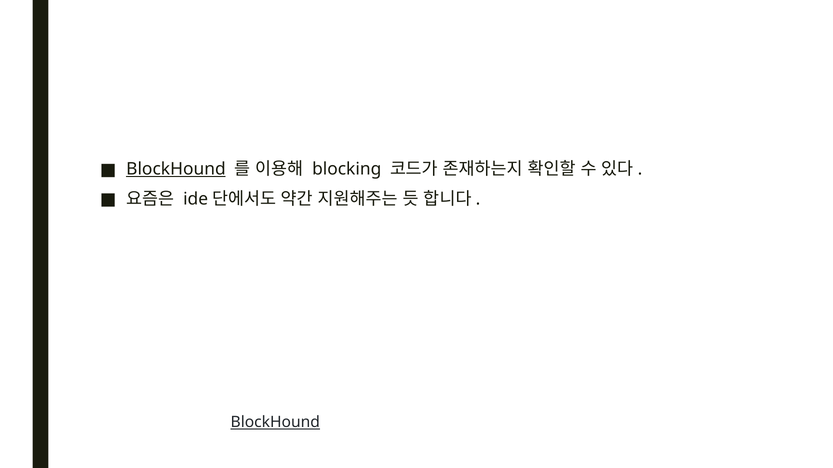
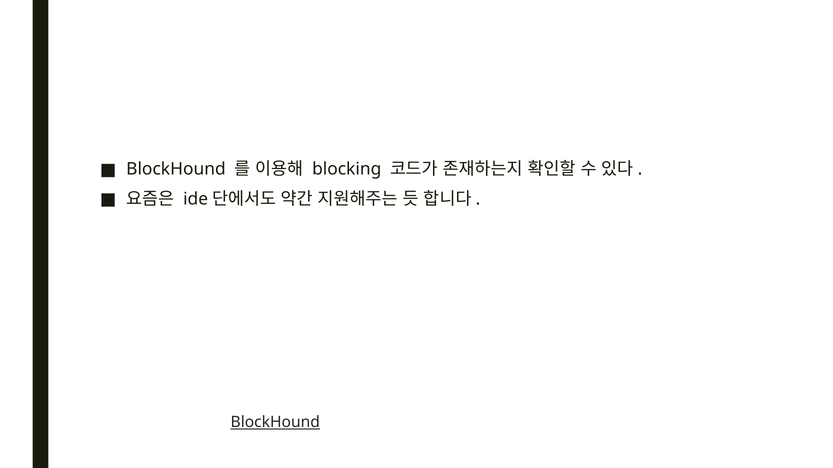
BlockHound underline: present -> none (176, 169)
